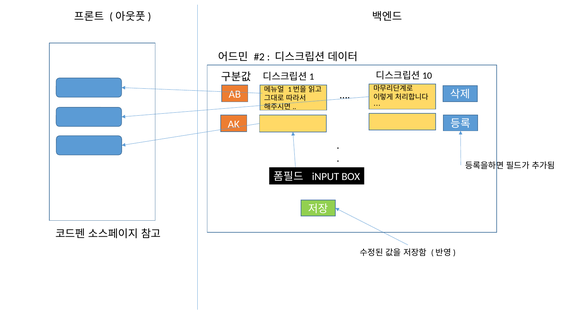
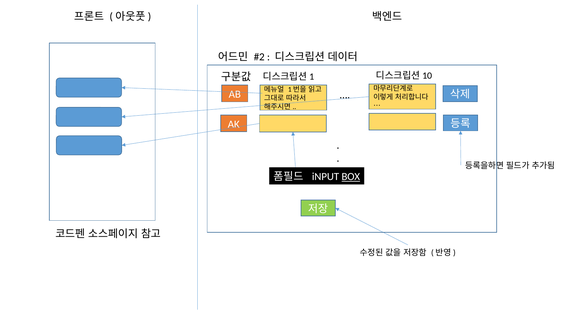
BOX underline: none -> present (351, 177)
